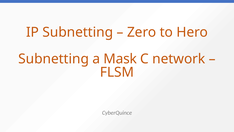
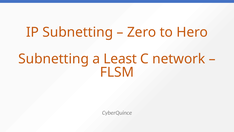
Mask: Mask -> Least (120, 59)
